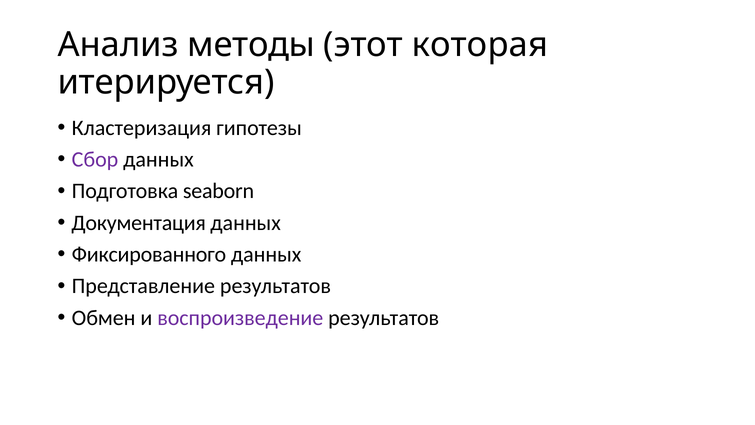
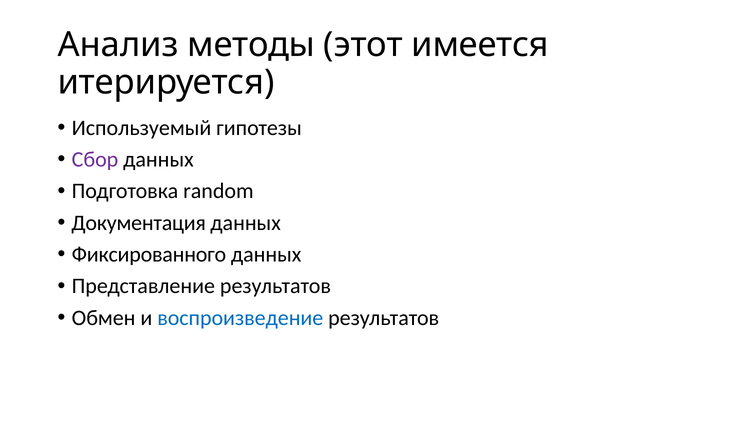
которая: которая -> имеется (480, 45)
Кластеризация: Кластеризация -> Используемый (142, 128)
seaborn: seaborn -> random (218, 191)
воспроизведение colour: purple -> blue (240, 318)
